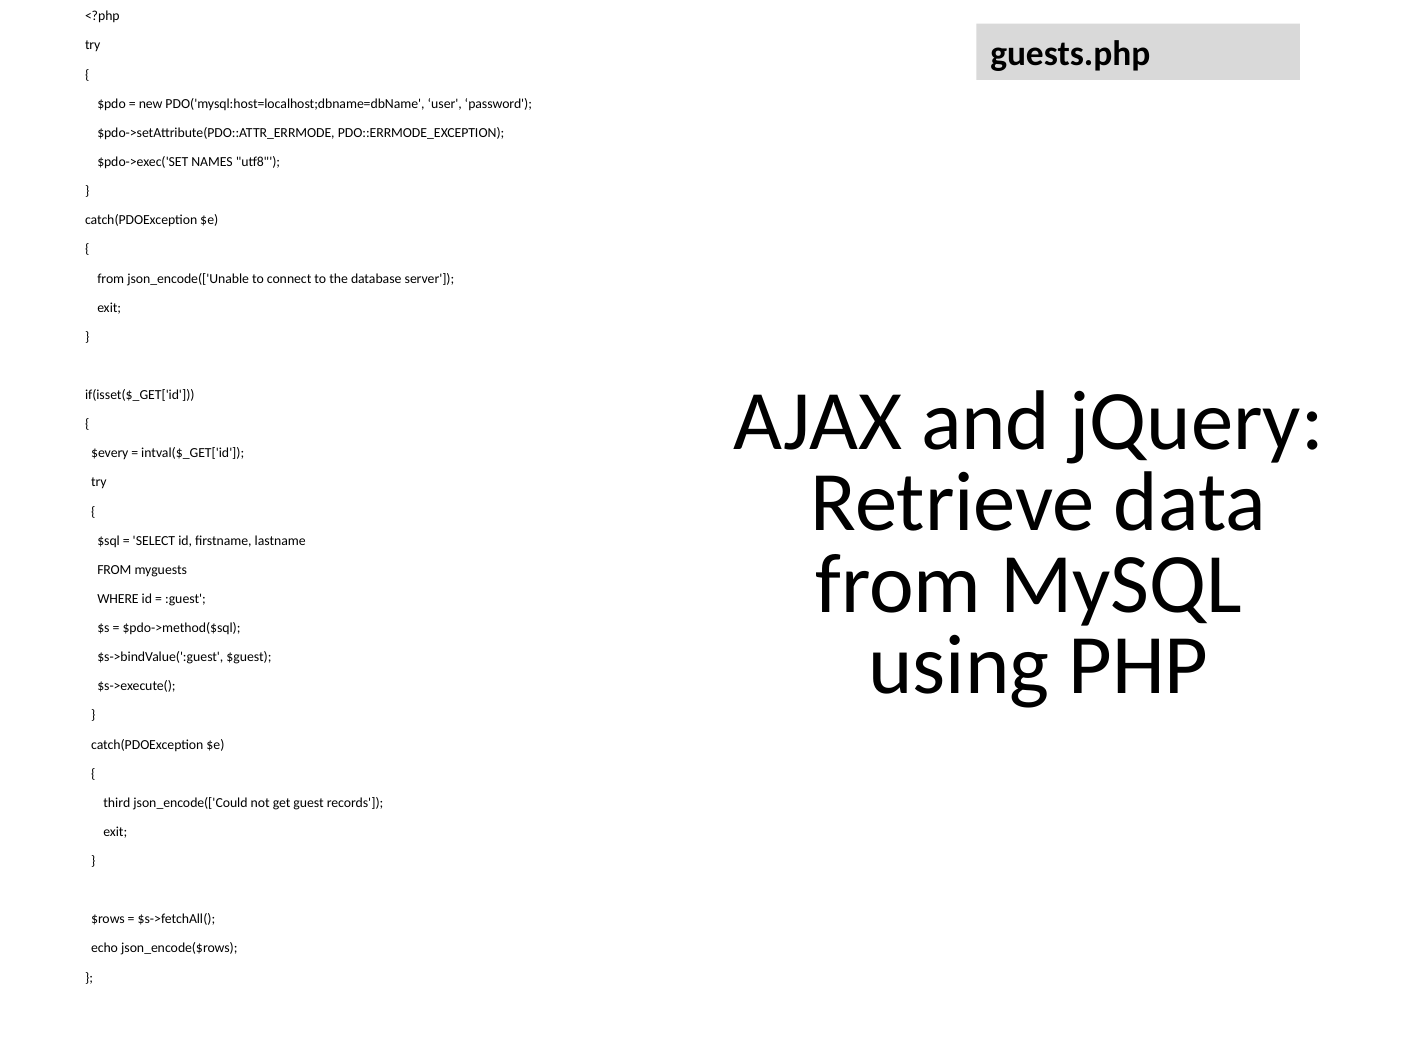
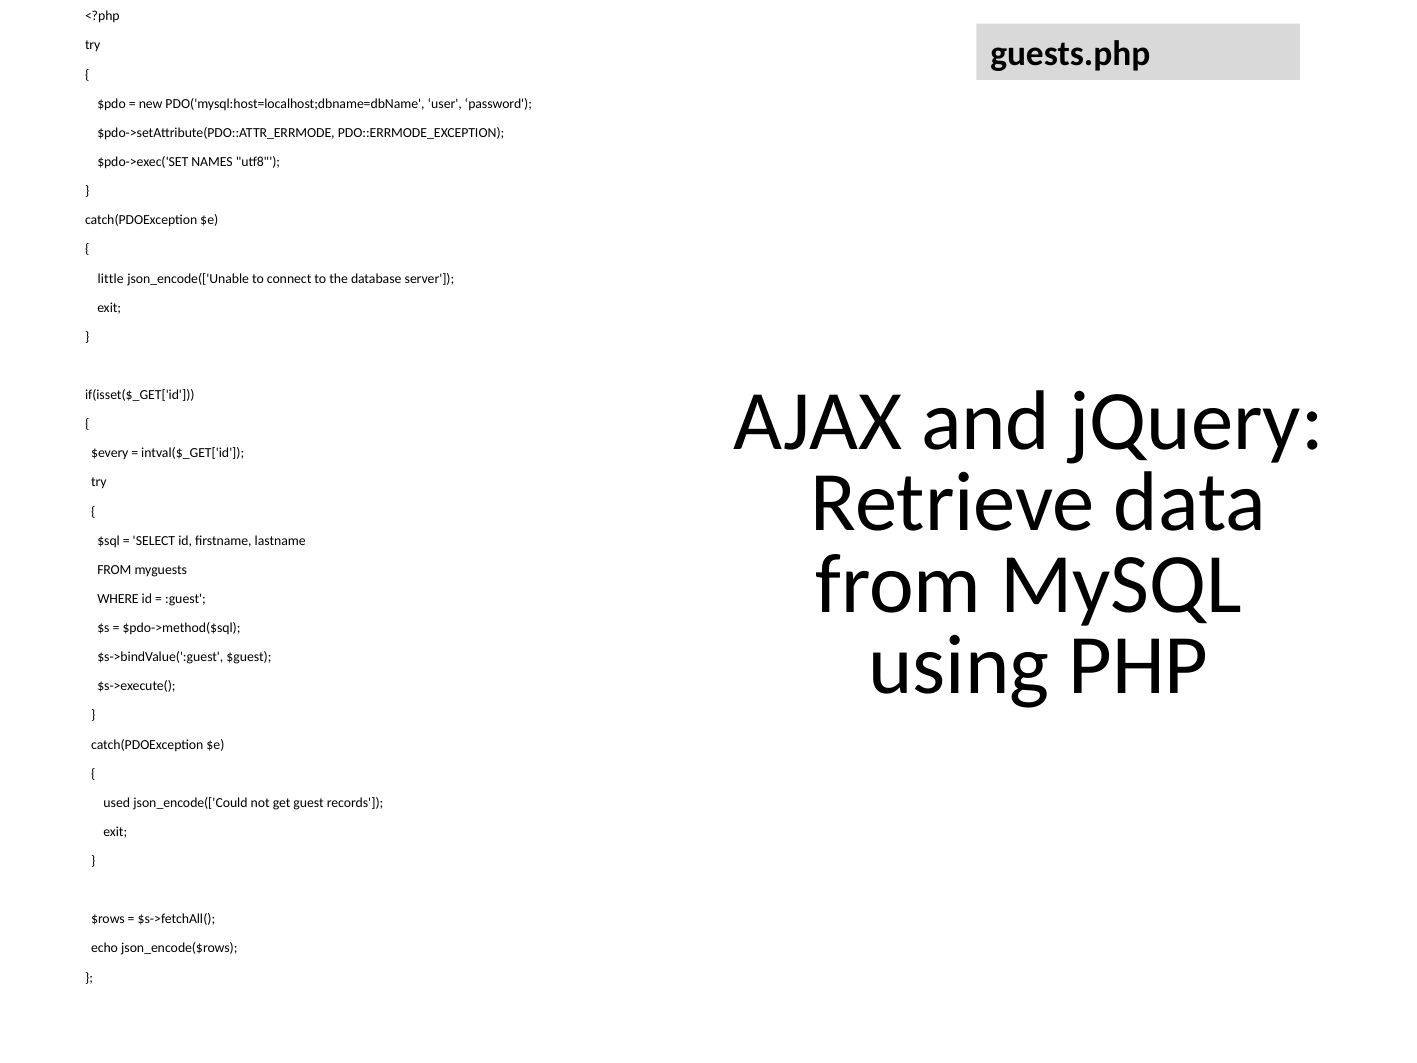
from: from -> little (111, 278)
third: third -> used (117, 803)
